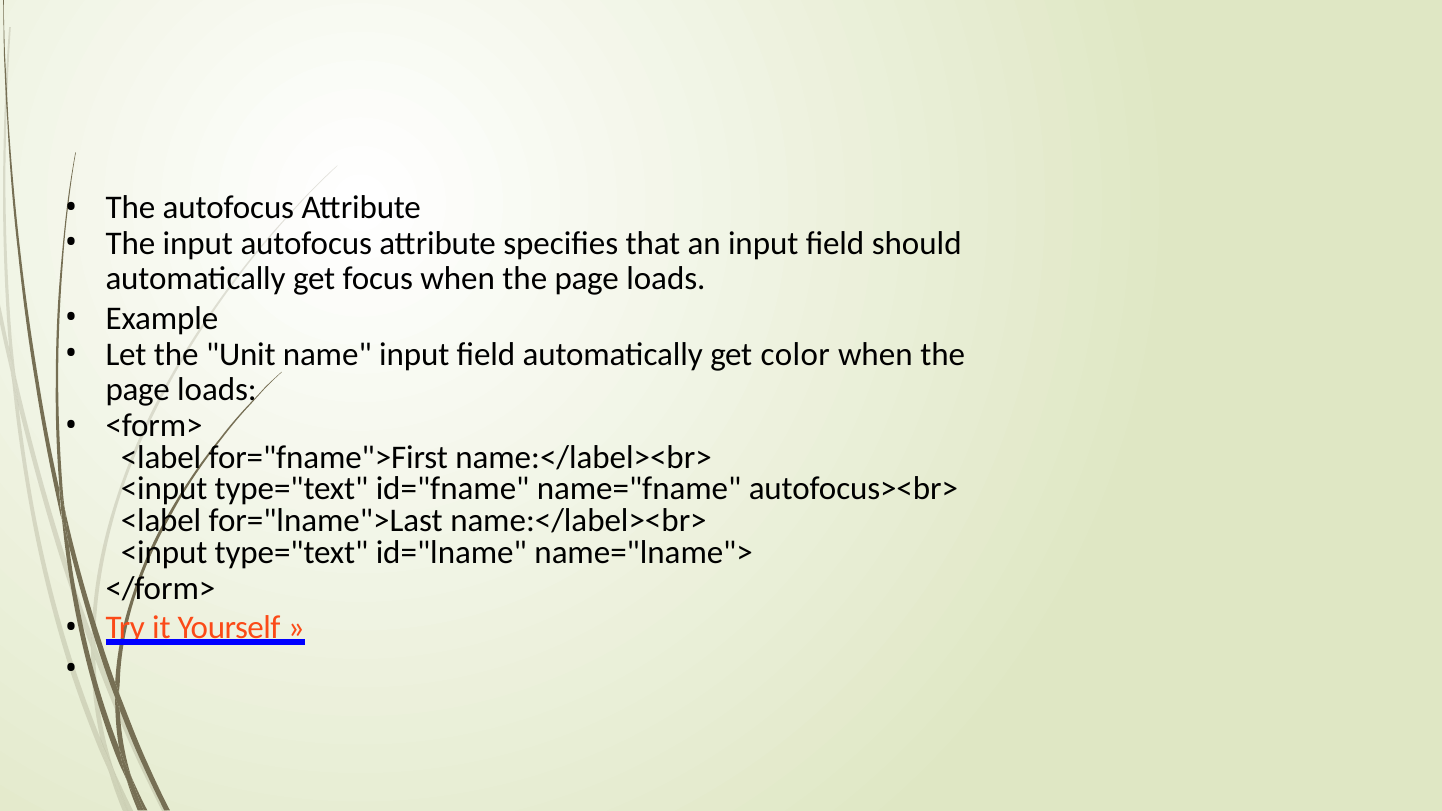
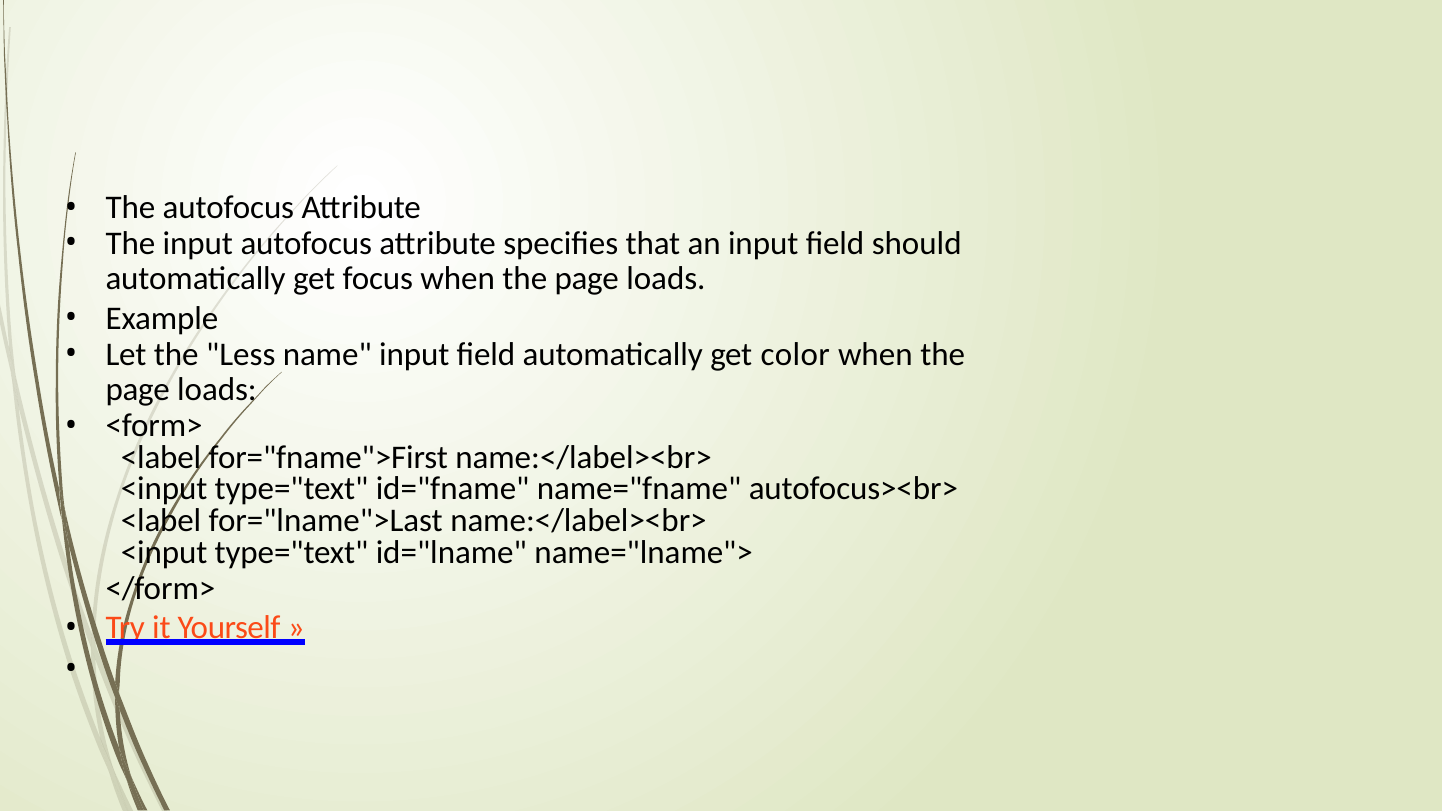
Unit: Unit -> Less (241, 354)
